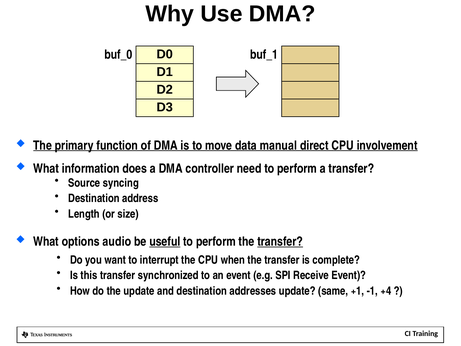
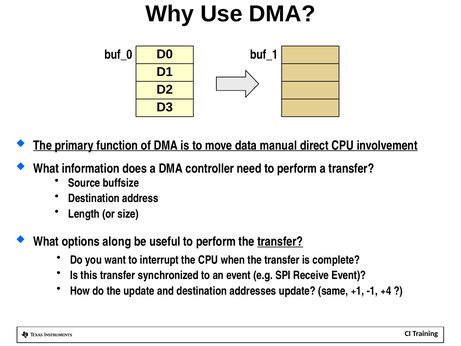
syncing: syncing -> buffsize (121, 183)
audio: audio -> along (117, 241)
useful underline: present -> none (165, 241)
